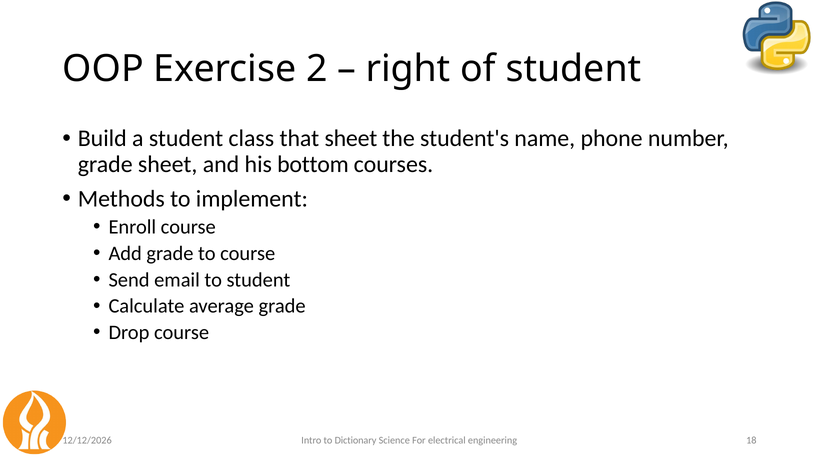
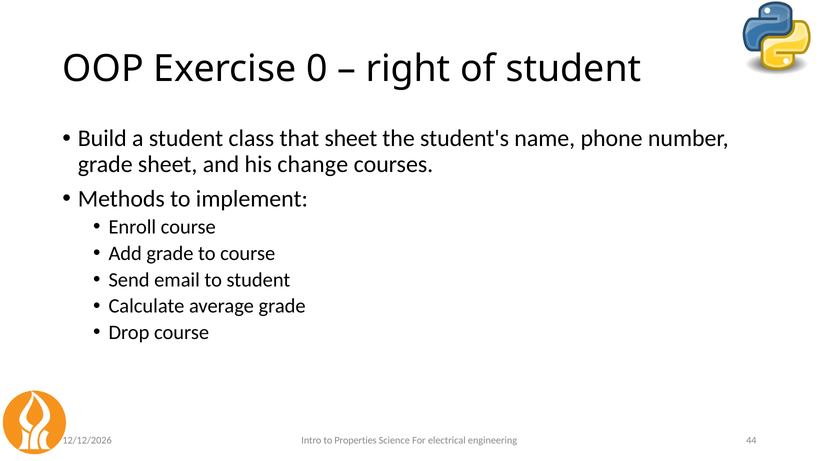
2: 2 -> 0 (317, 69)
bottom: bottom -> change (313, 164)
Dictionary: Dictionary -> Properties (356, 440)
18: 18 -> 44 (751, 440)
